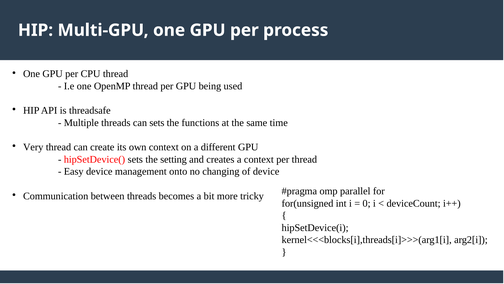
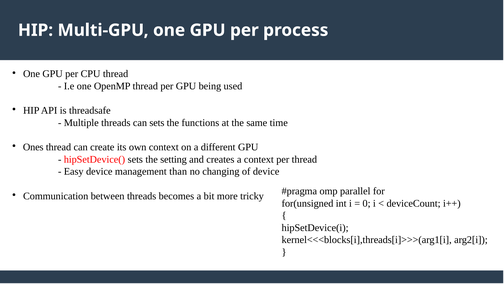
Very: Very -> Ones (33, 147)
onto: onto -> than (178, 171)
